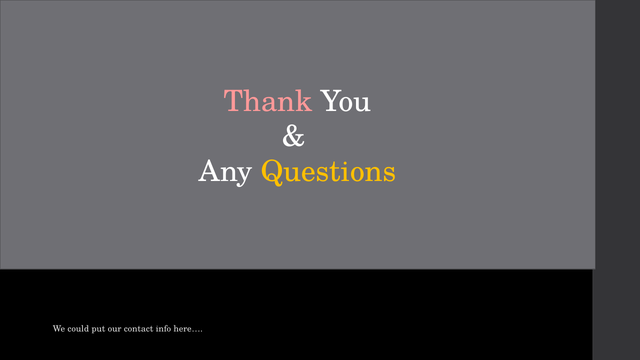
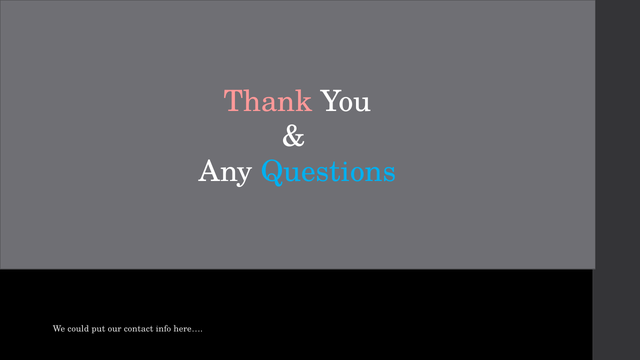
Questions colour: yellow -> light blue (328, 172)
